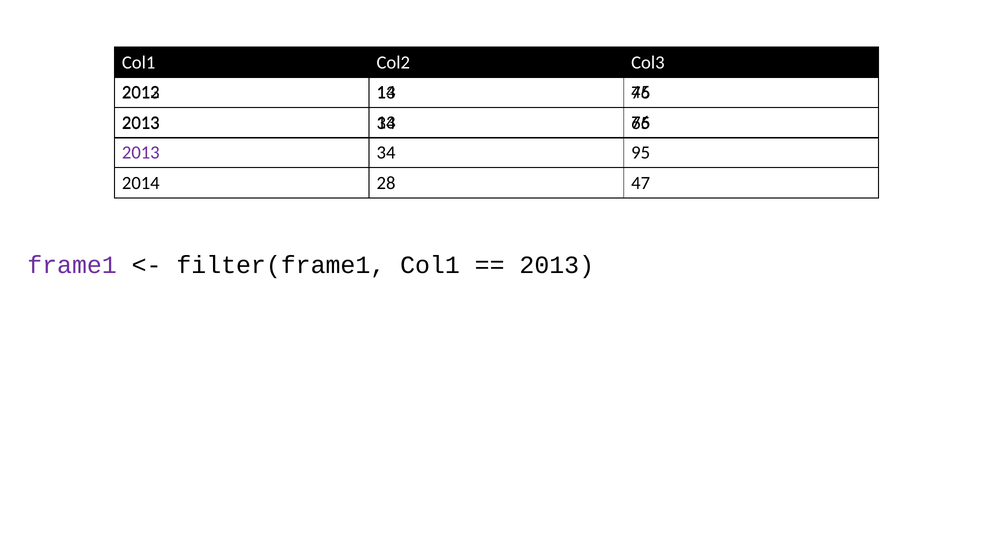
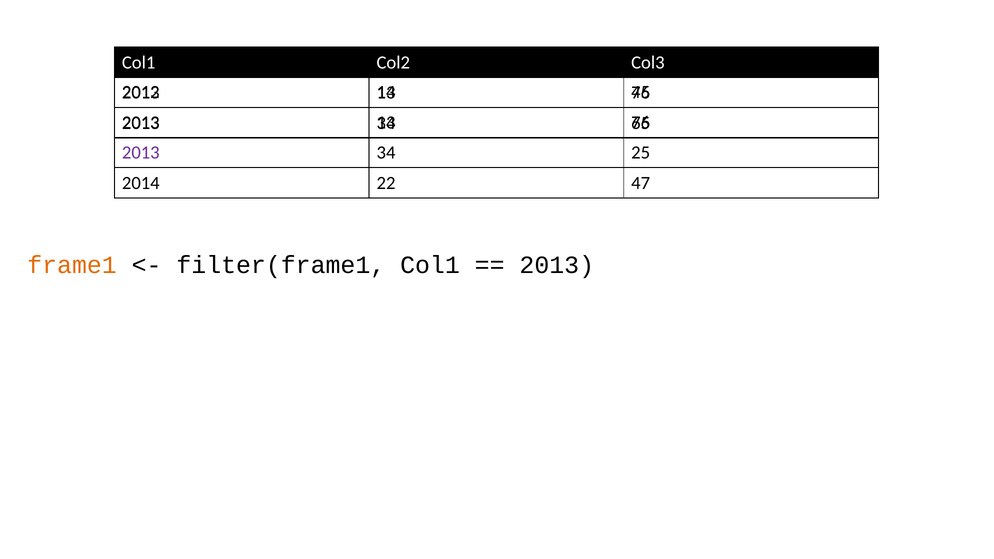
95: 95 -> 25 (641, 153)
28: 28 -> 22 (386, 183)
frame1 colour: purple -> orange (72, 265)
